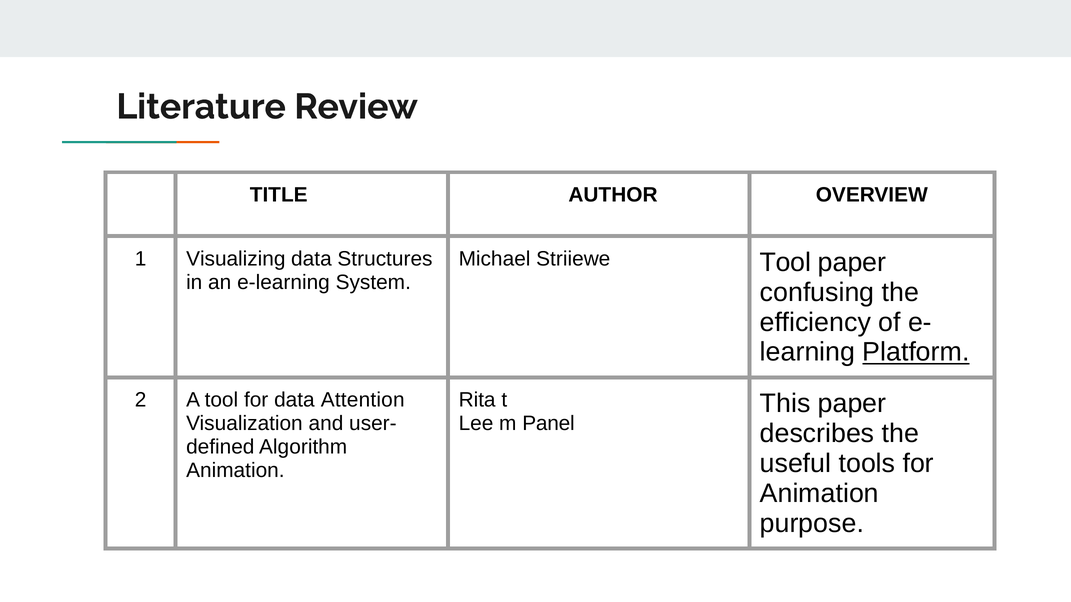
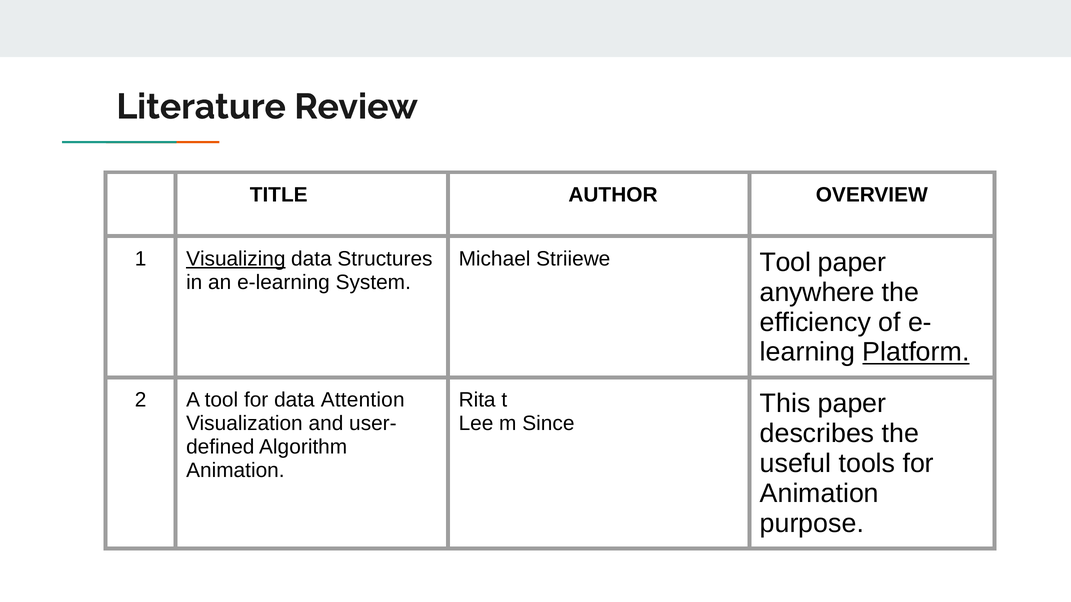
Visualizing underline: none -> present (236, 259)
confusing: confusing -> anywhere (817, 292)
Panel: Panel -> Since (548, 424)
